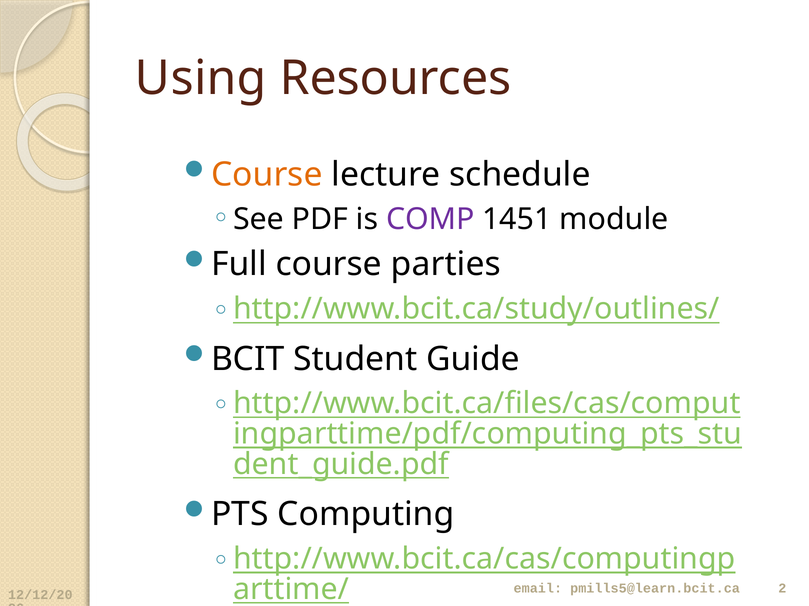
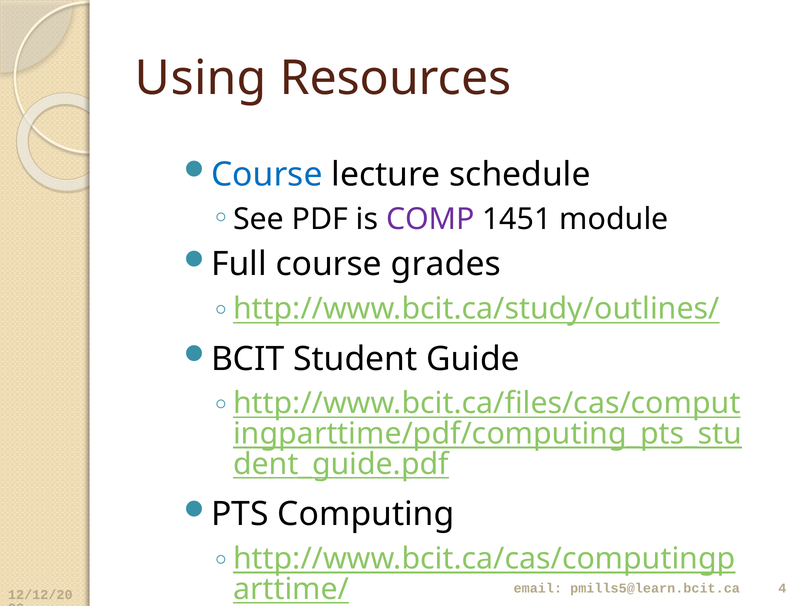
Course colour: orange -> blue (267, 175)
parties: parties -> grades (446, 265)
2: 2 -> 4 (782, 589)
